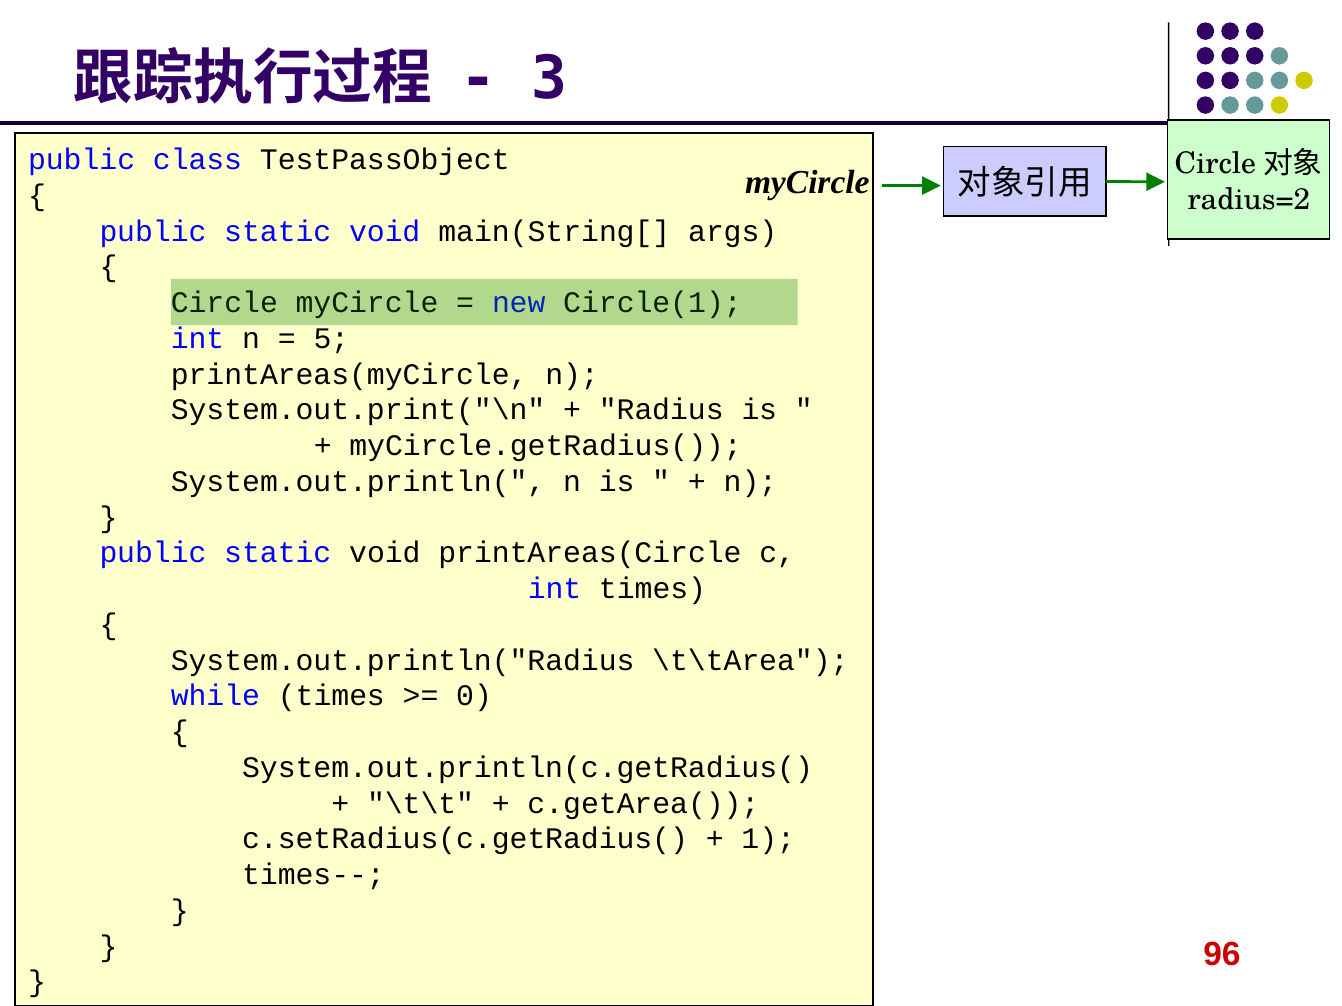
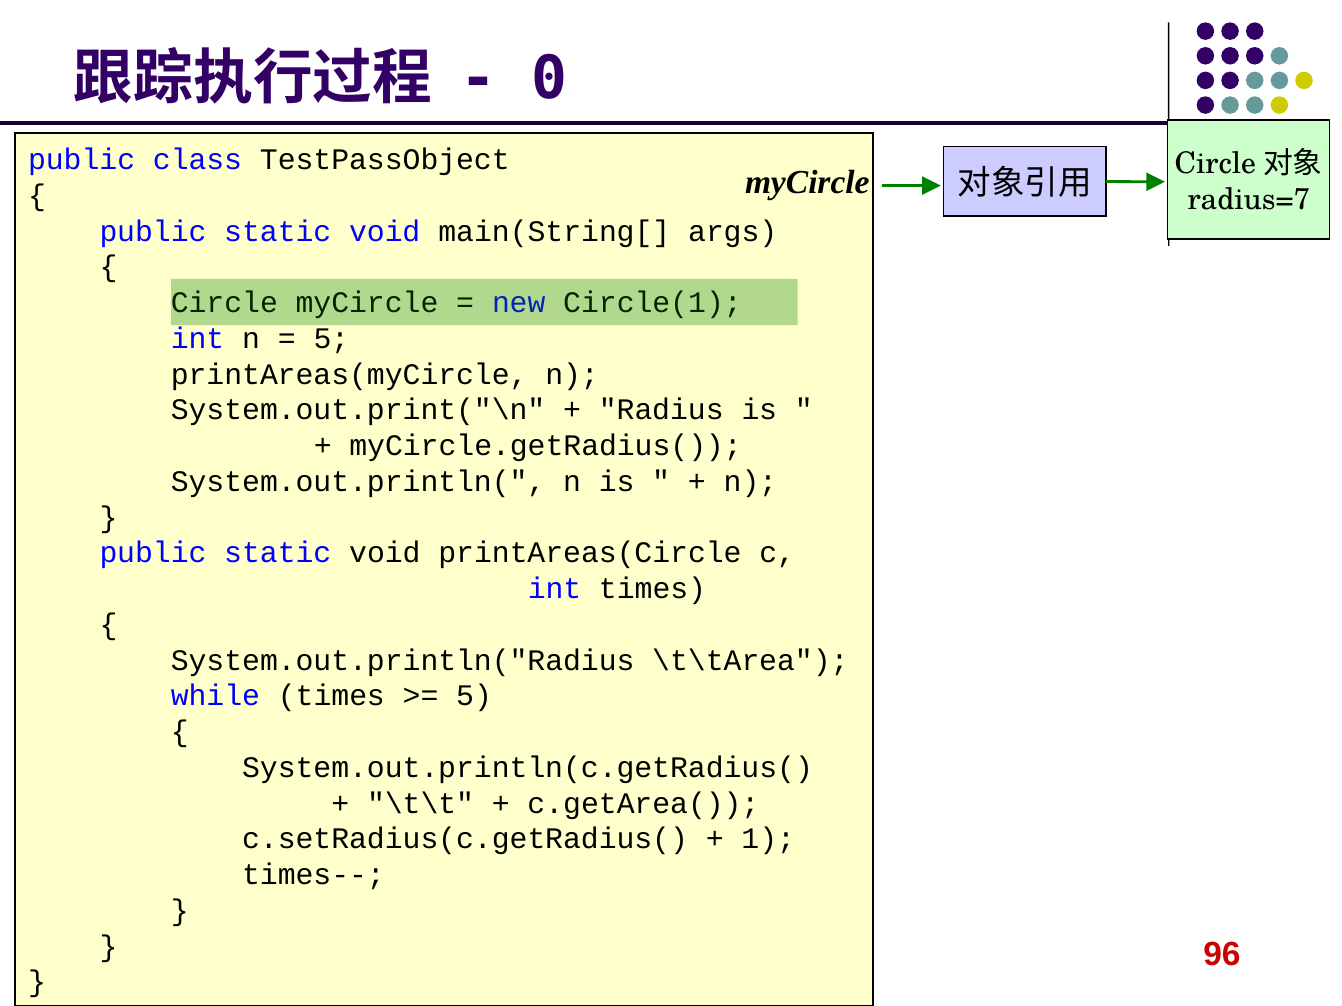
3: 3 -> 0 (550, 79)
radius=2: radius=2 -> radius=7 (1249, 199)
0: 0 -> 5 (474, 696)
